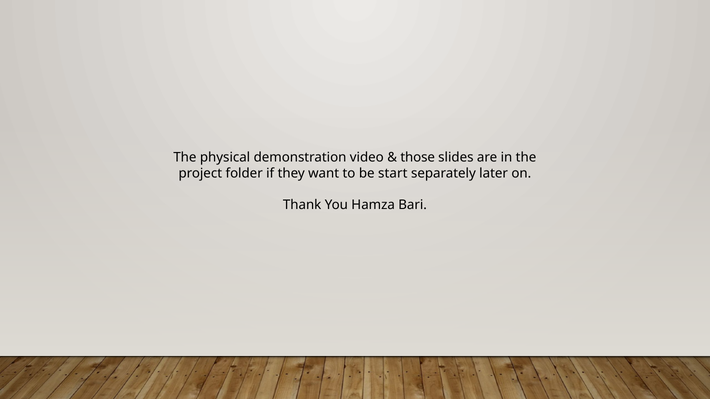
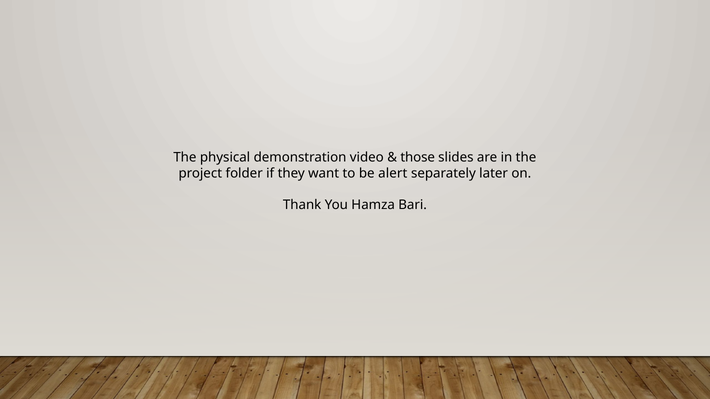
start: start -> alert (393, 173)
